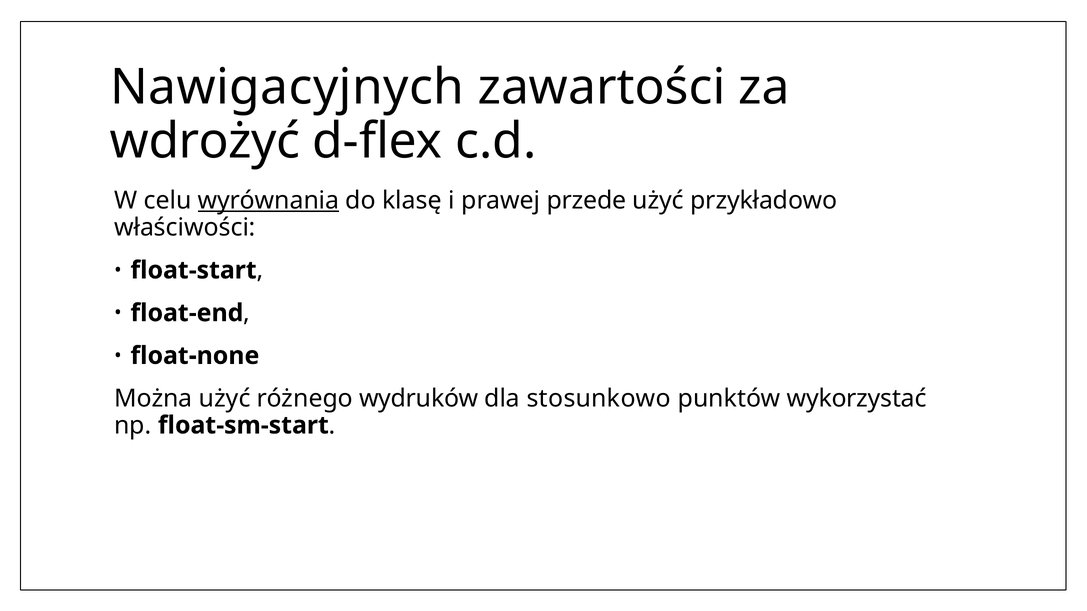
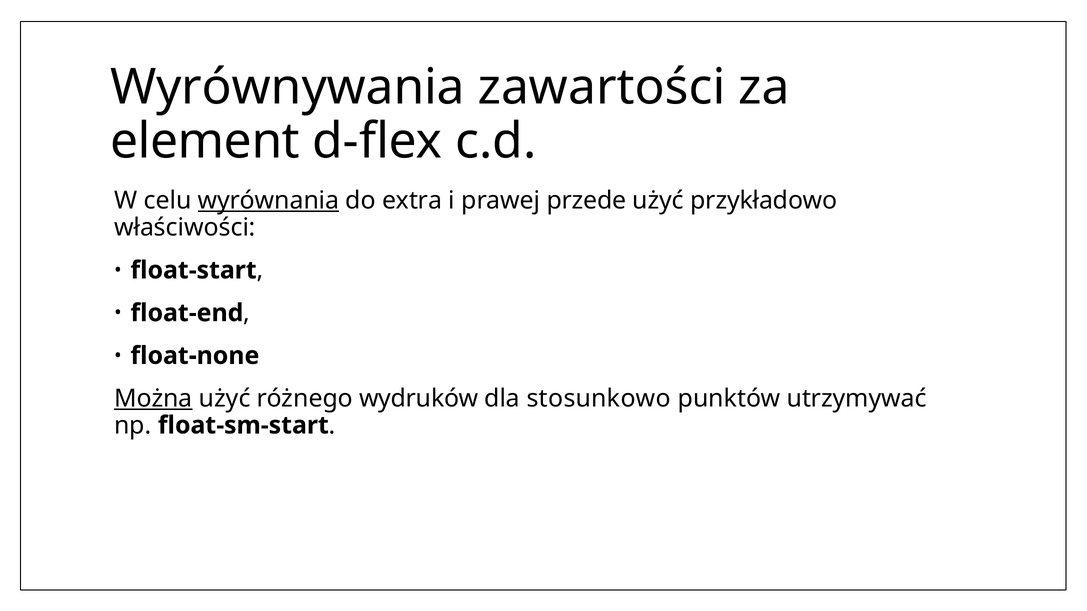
Nawigacyjnych: Nawigacyjnych -> Wyrównywania (287, 88)
wdrożyć: wdrożyć -> element (205, 141)
klasę: klasę -> extra (412, 201)
Można underline: none -> present (153, 399)
wykorzystać: wykorzystać -> utrzymywać (857, 399)
